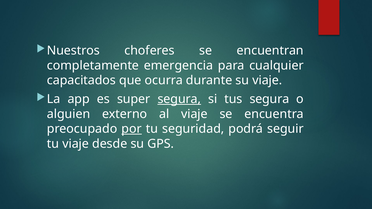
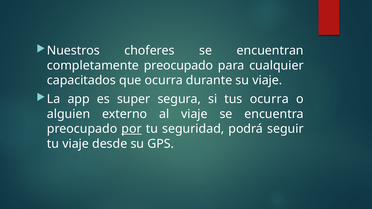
completamente emergencia: emergencia -> preocupado (179, 66)
segura underline: present -> none (179, 99)
tus segura: segura -> ocurra (269, 99)
